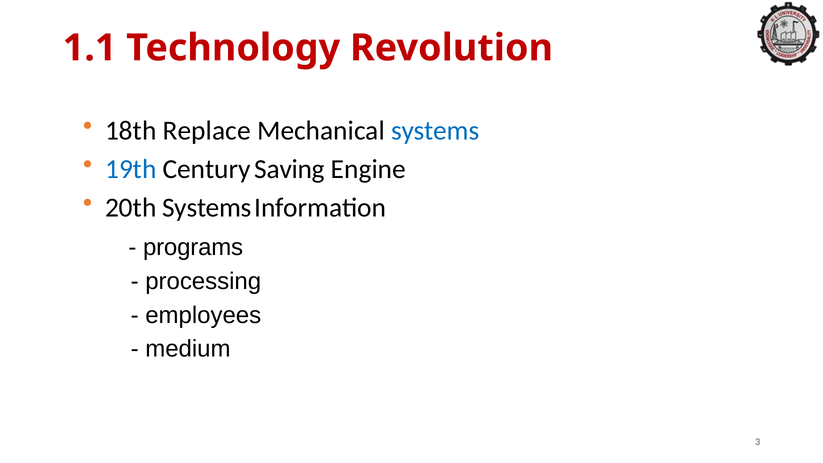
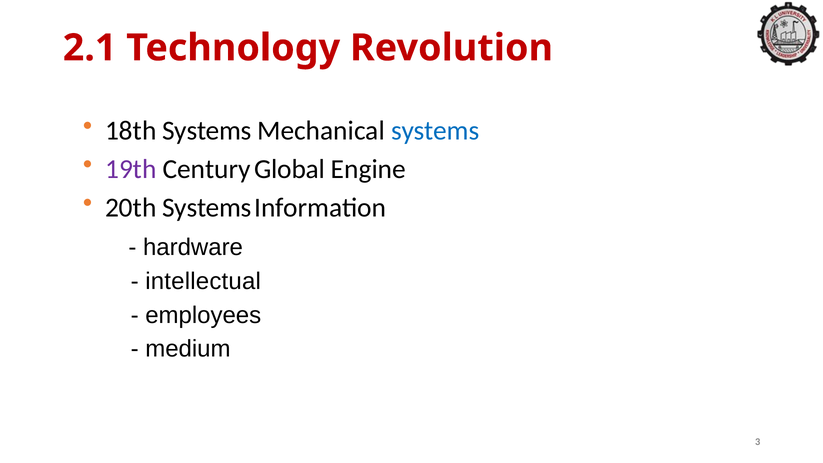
1.1: 1.1 -> 2.1 (90, 48)
18th Replace: Replace -> Systems (207, 131)
19th colour: blue -> purple (131, 169)
Saving: Saving -> Global (290, 169)
programs: programs -> hardware (193, 247)
processing: processing -> intellectual (203, 281)
